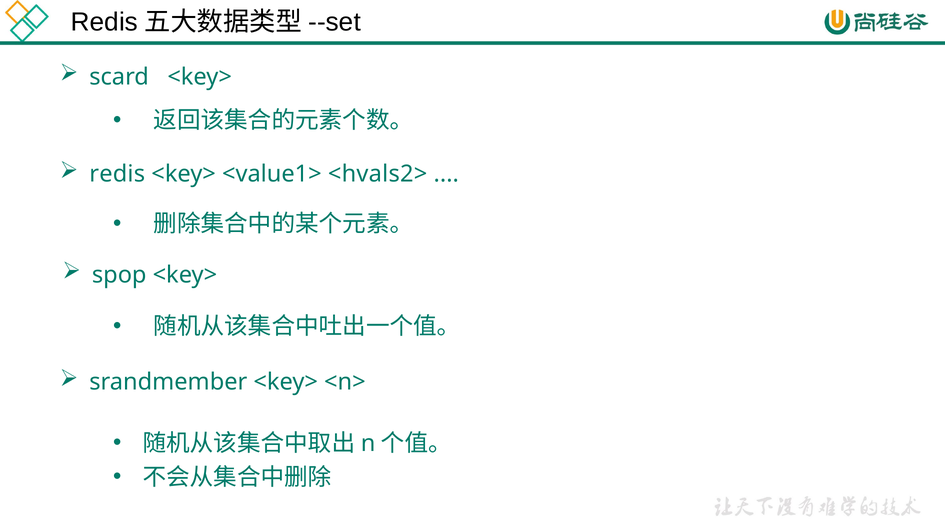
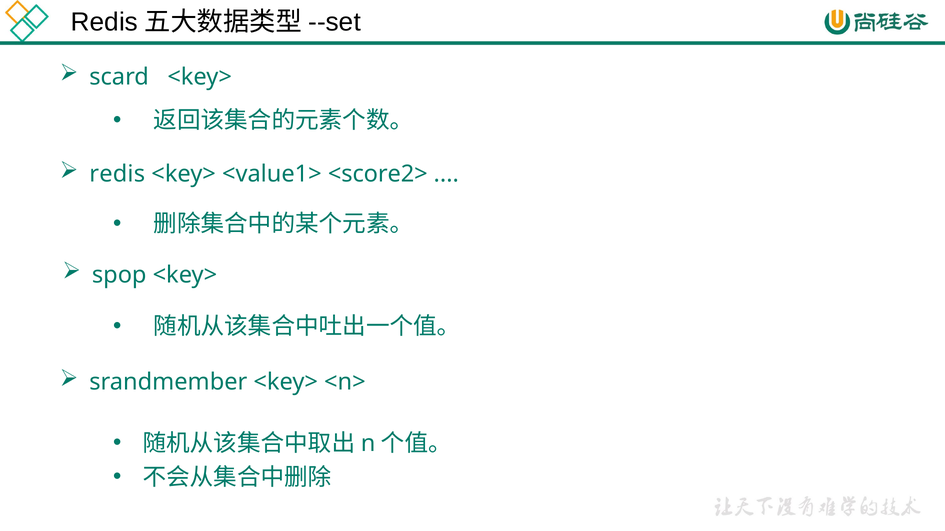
<hvals2>: <hvals2> -> <score2> (378, 174)
